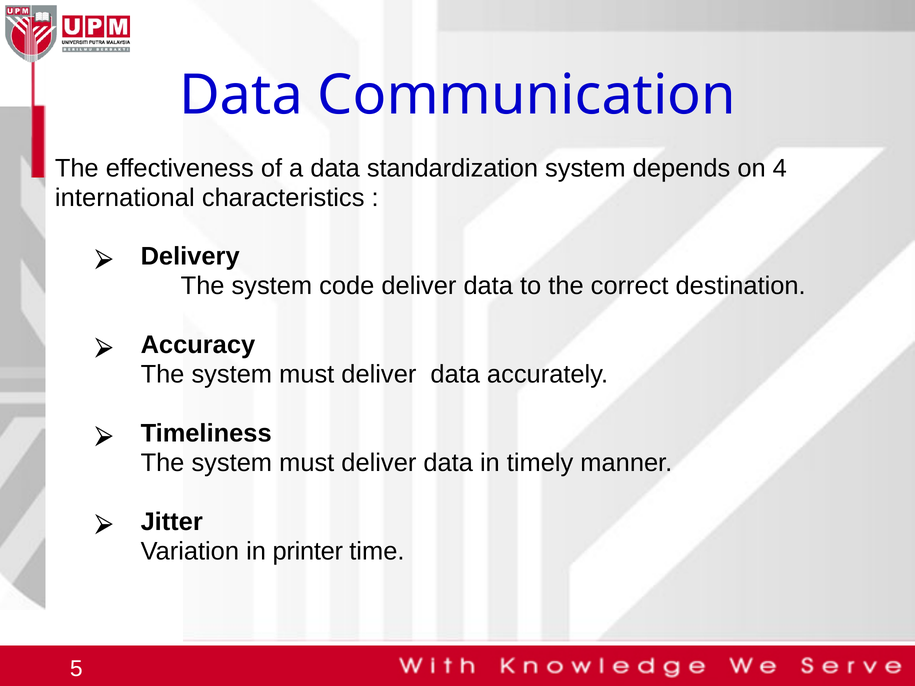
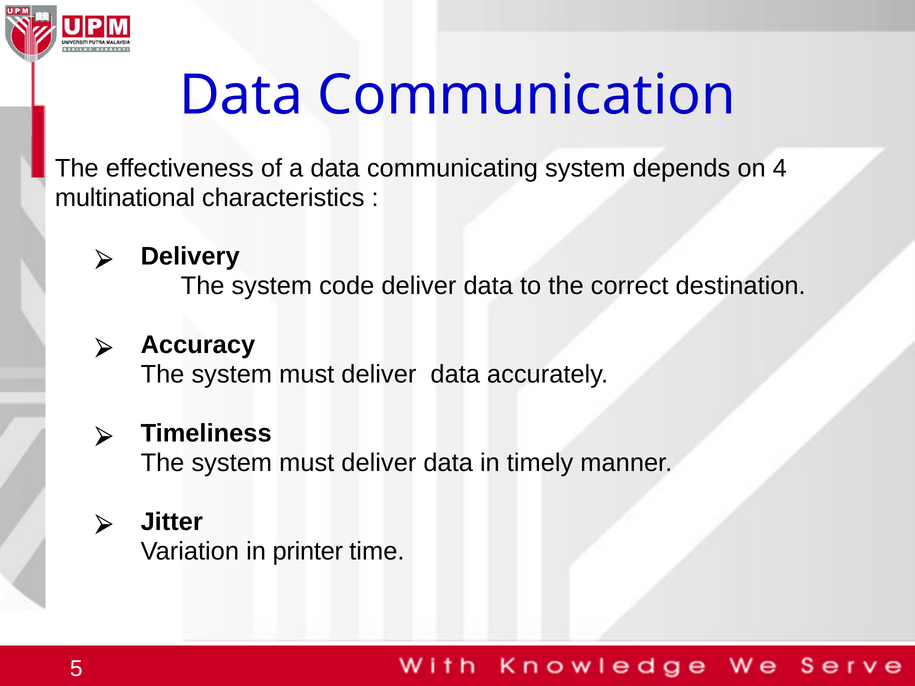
standardization: standardization -> communicating (452, 168)
international: international -> multinational (125, 198)
